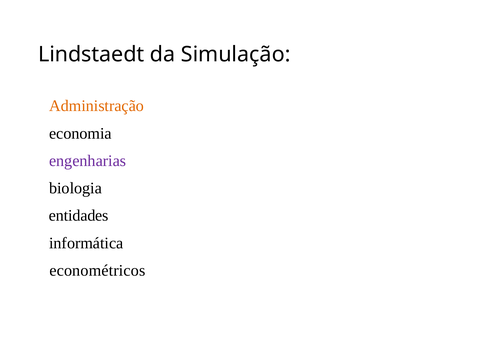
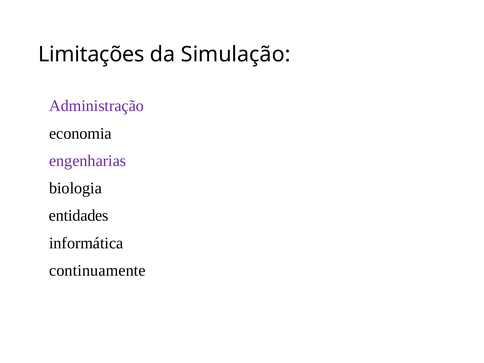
Lindstaedt: Lindstaedt -> Limitações (91, 54)
Administração colour: orange -> purple (97, 106)
econométricos: econométricos -> continuamente (97, 270)
